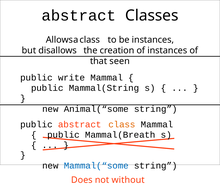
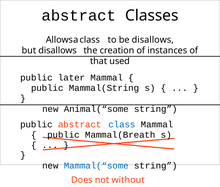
be instances: instances -> disallows (153, 40)
seen: seen -> used (120, 61)
write: write -> later (72, 78)
class colour: orange -> blue (122, 125)
